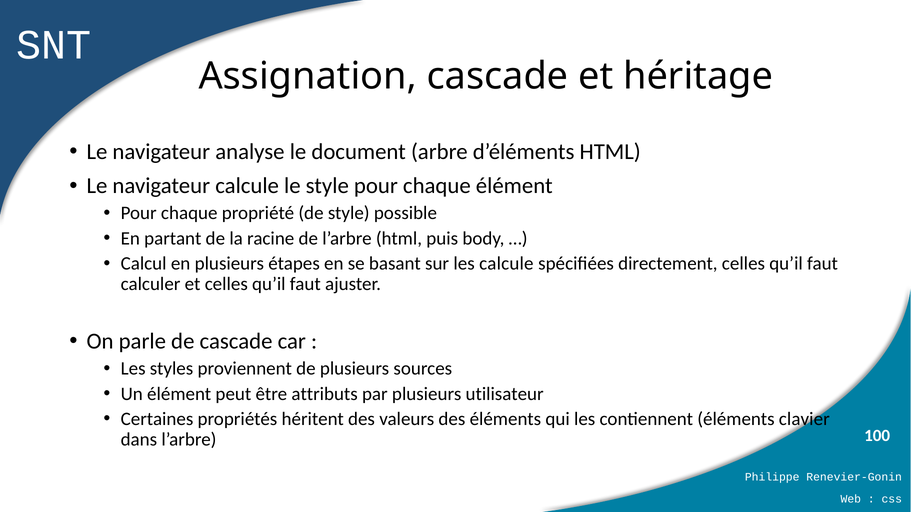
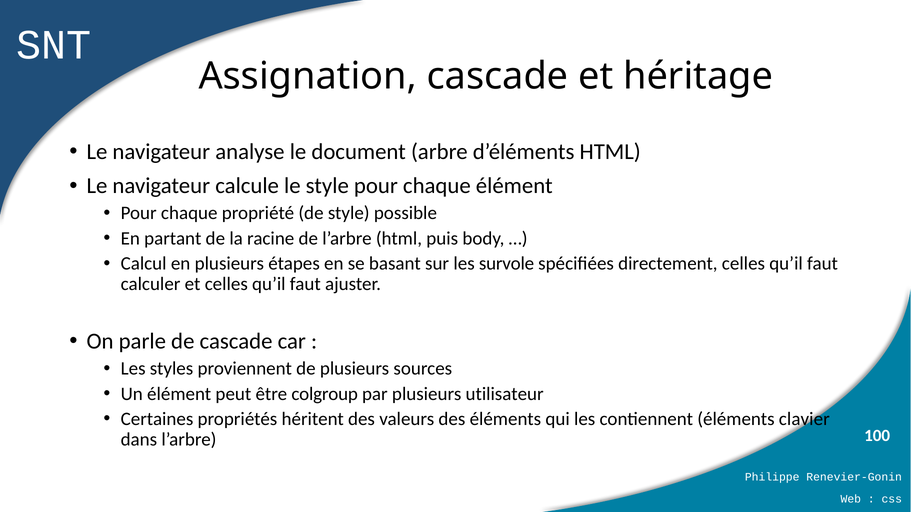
les calcule: calcule -> survole (507, 264)
attributs: attributs -> colgroup (325, 394)
